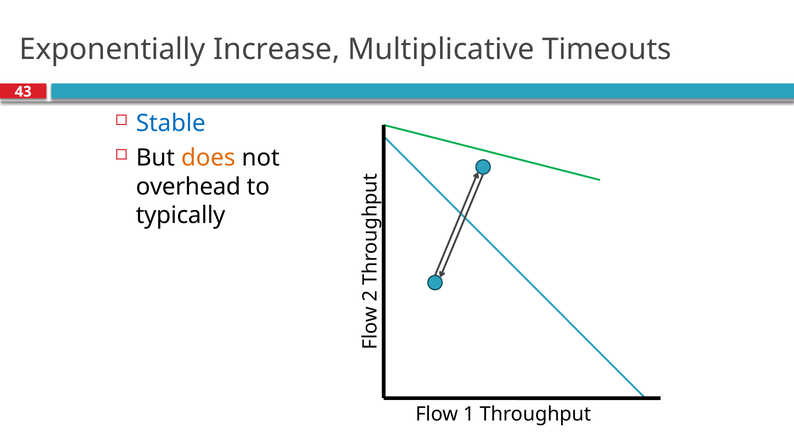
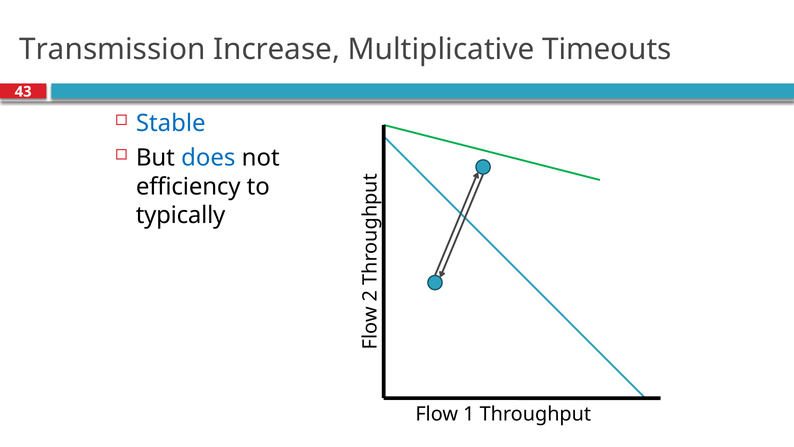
Exponentially: Exponentially -> Transmission (112, 49)
does colour: orange -> blue (208, 158)
overhead: overhead -> efficiency (188, 187)
